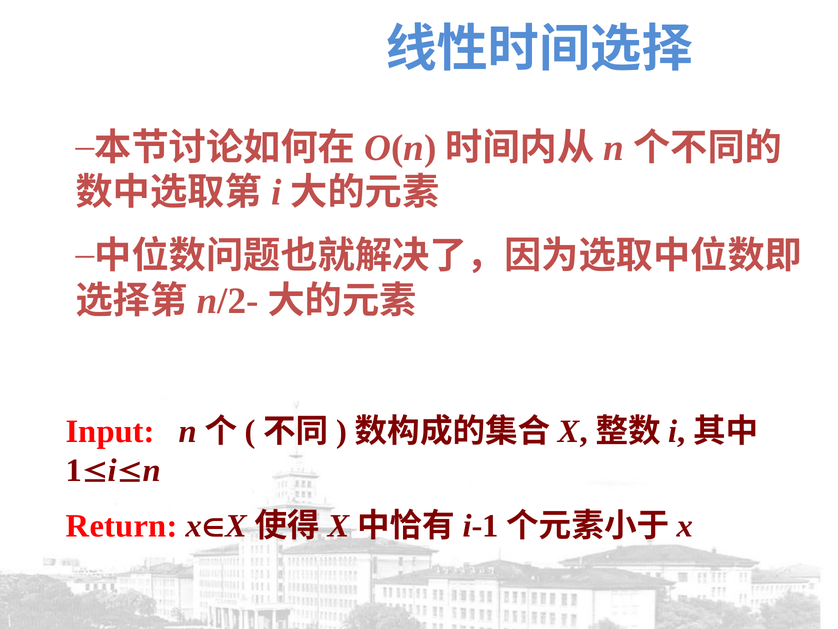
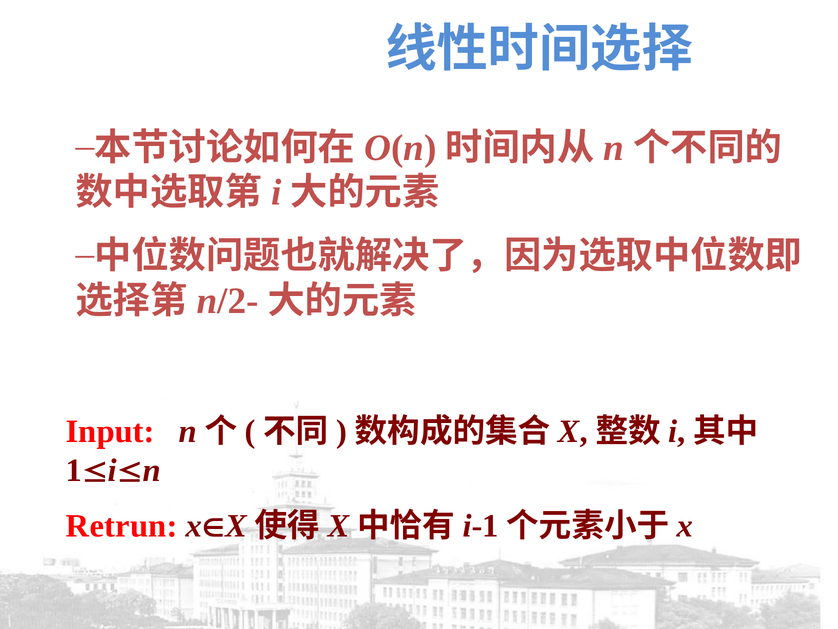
Return: Return -> Retrun (122, 526)
